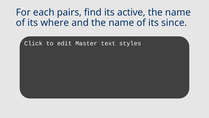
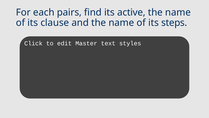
where: where -> clause (55, 23)
since: since -> steps (174, 23)
